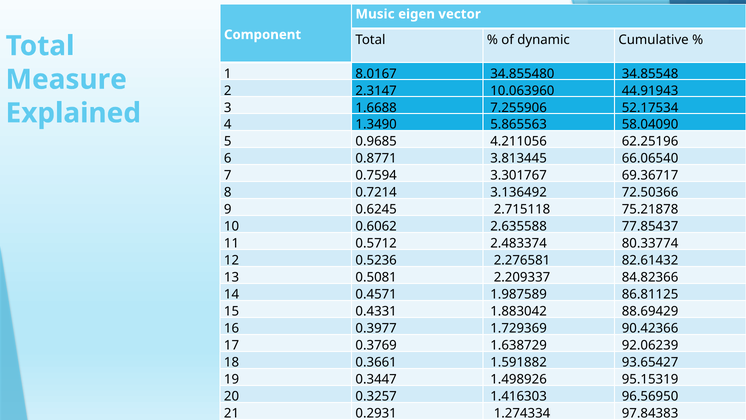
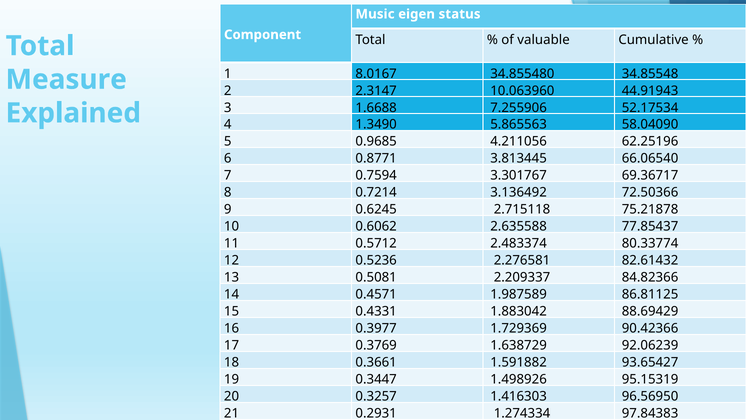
vector: vector -> status (460, 14)
dynamic: dynamic -> valuable (544, 40)
